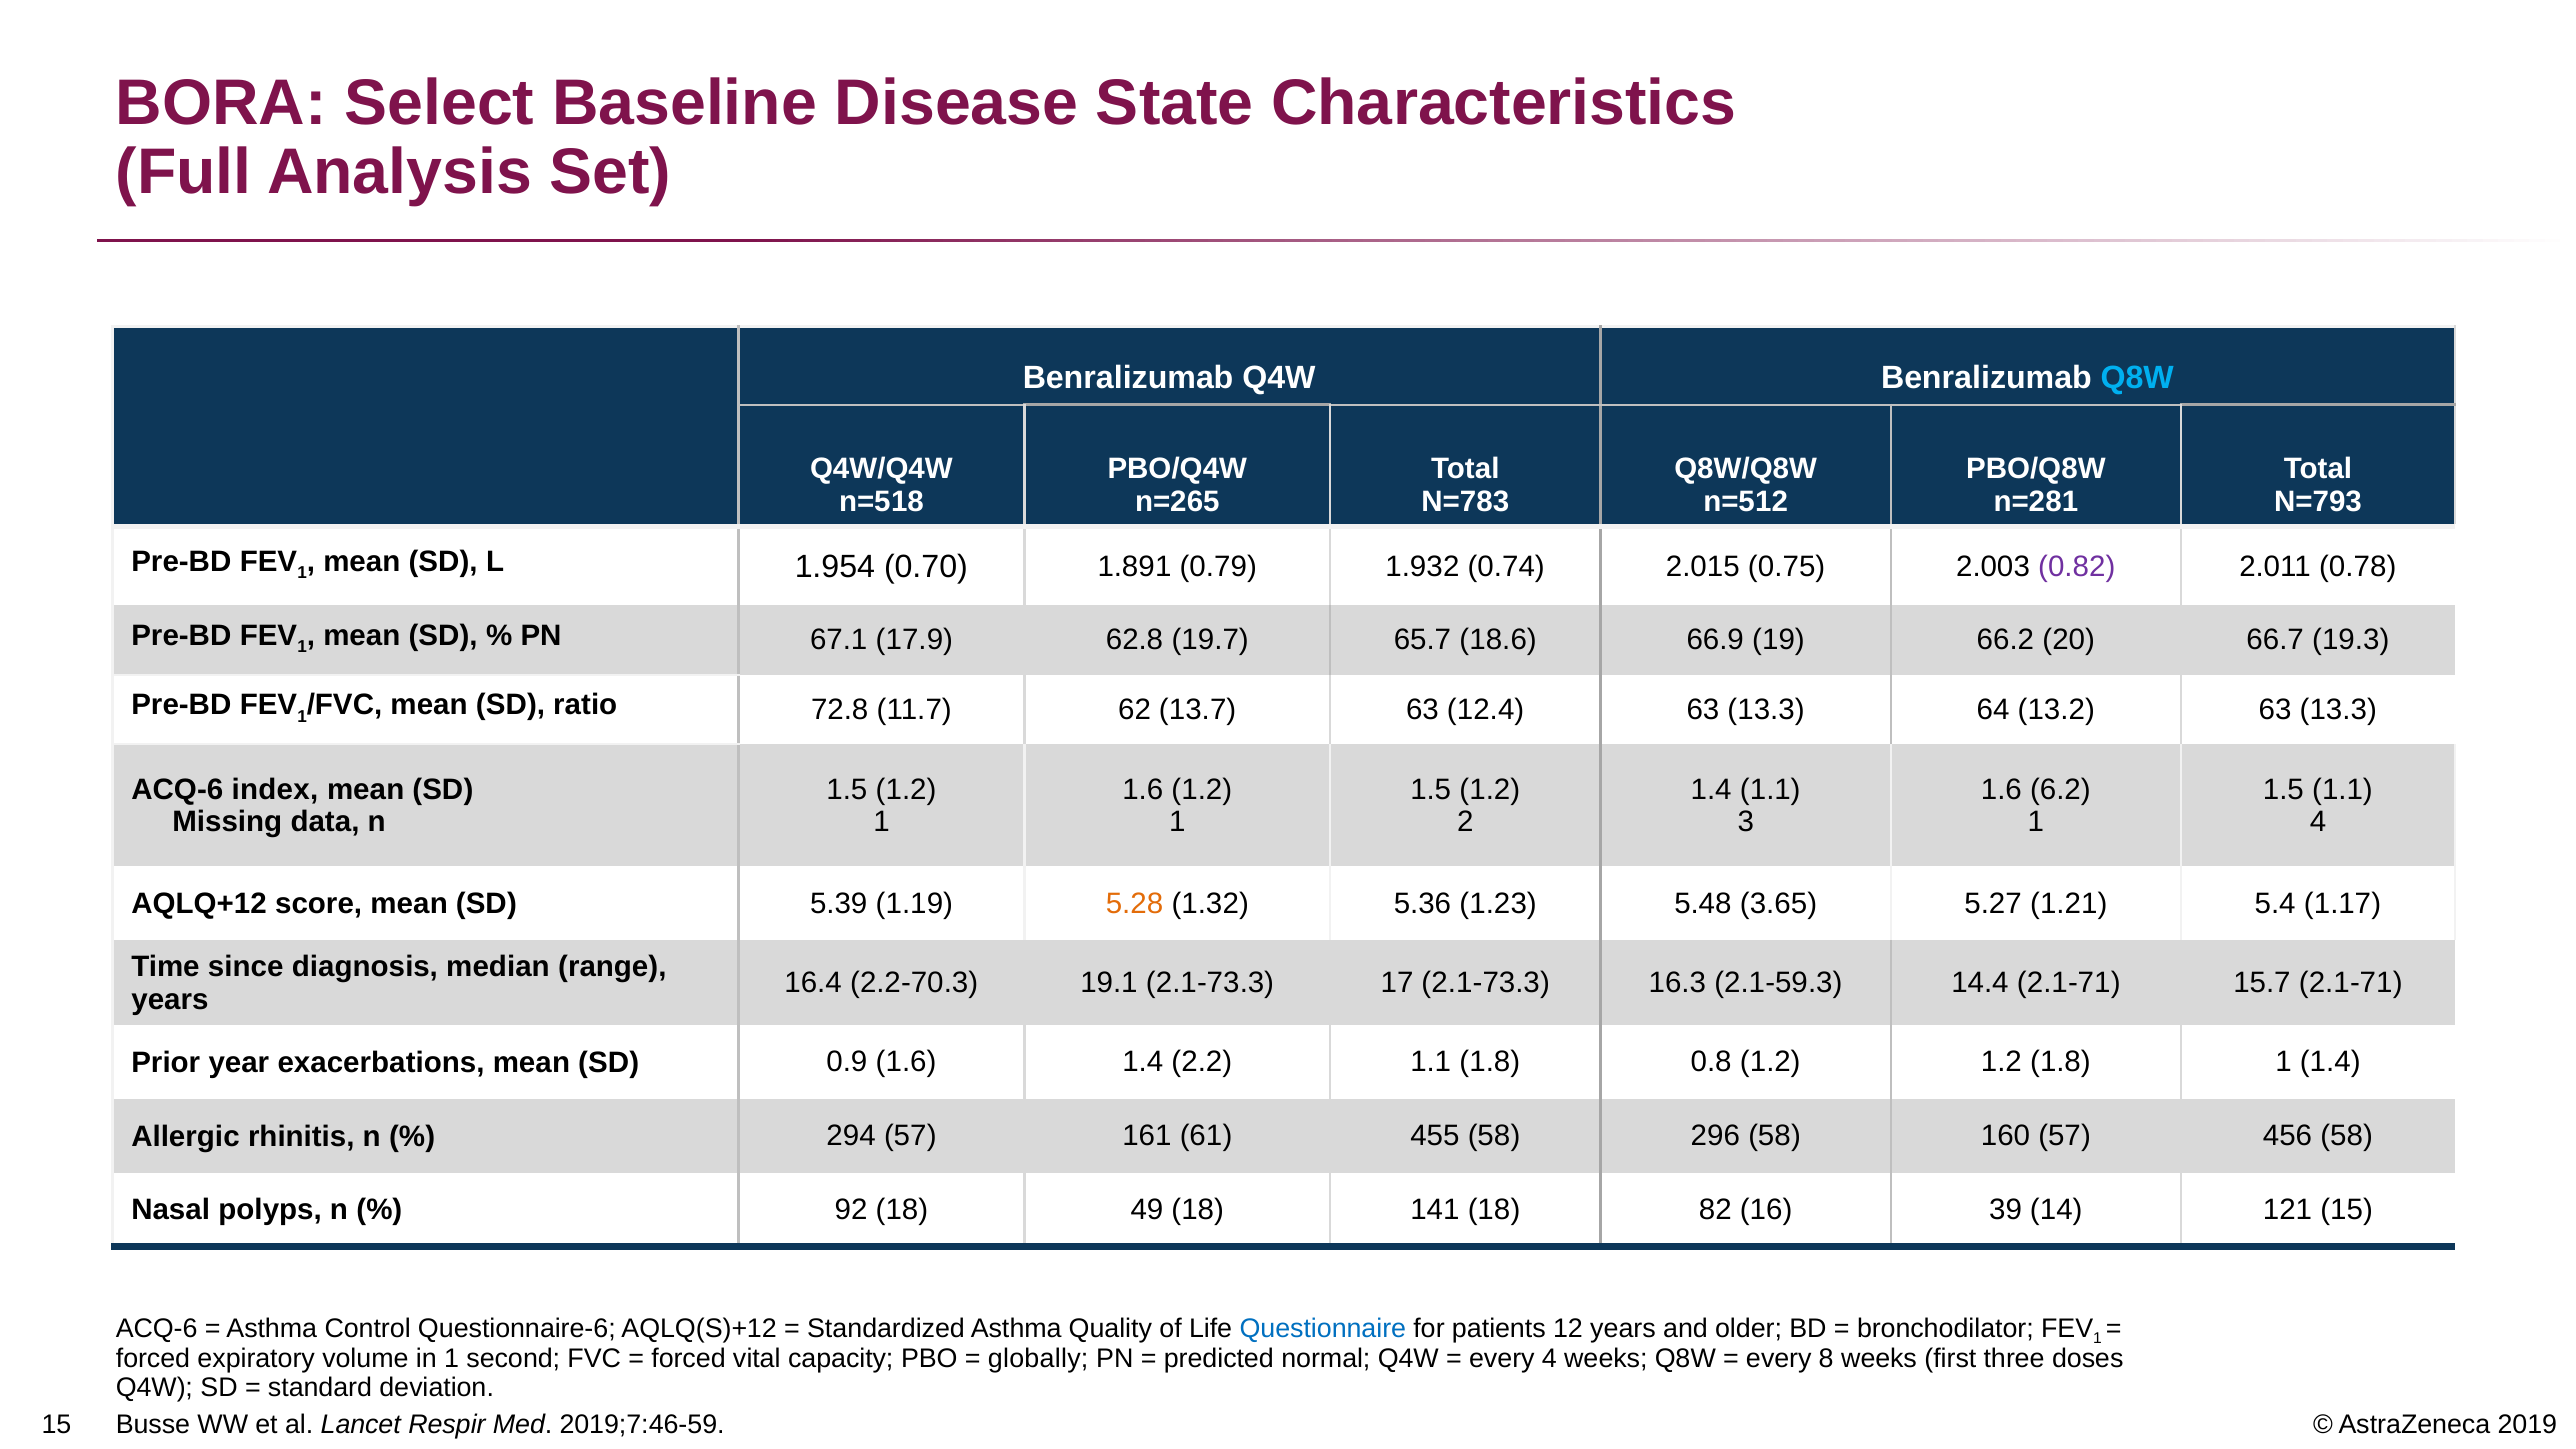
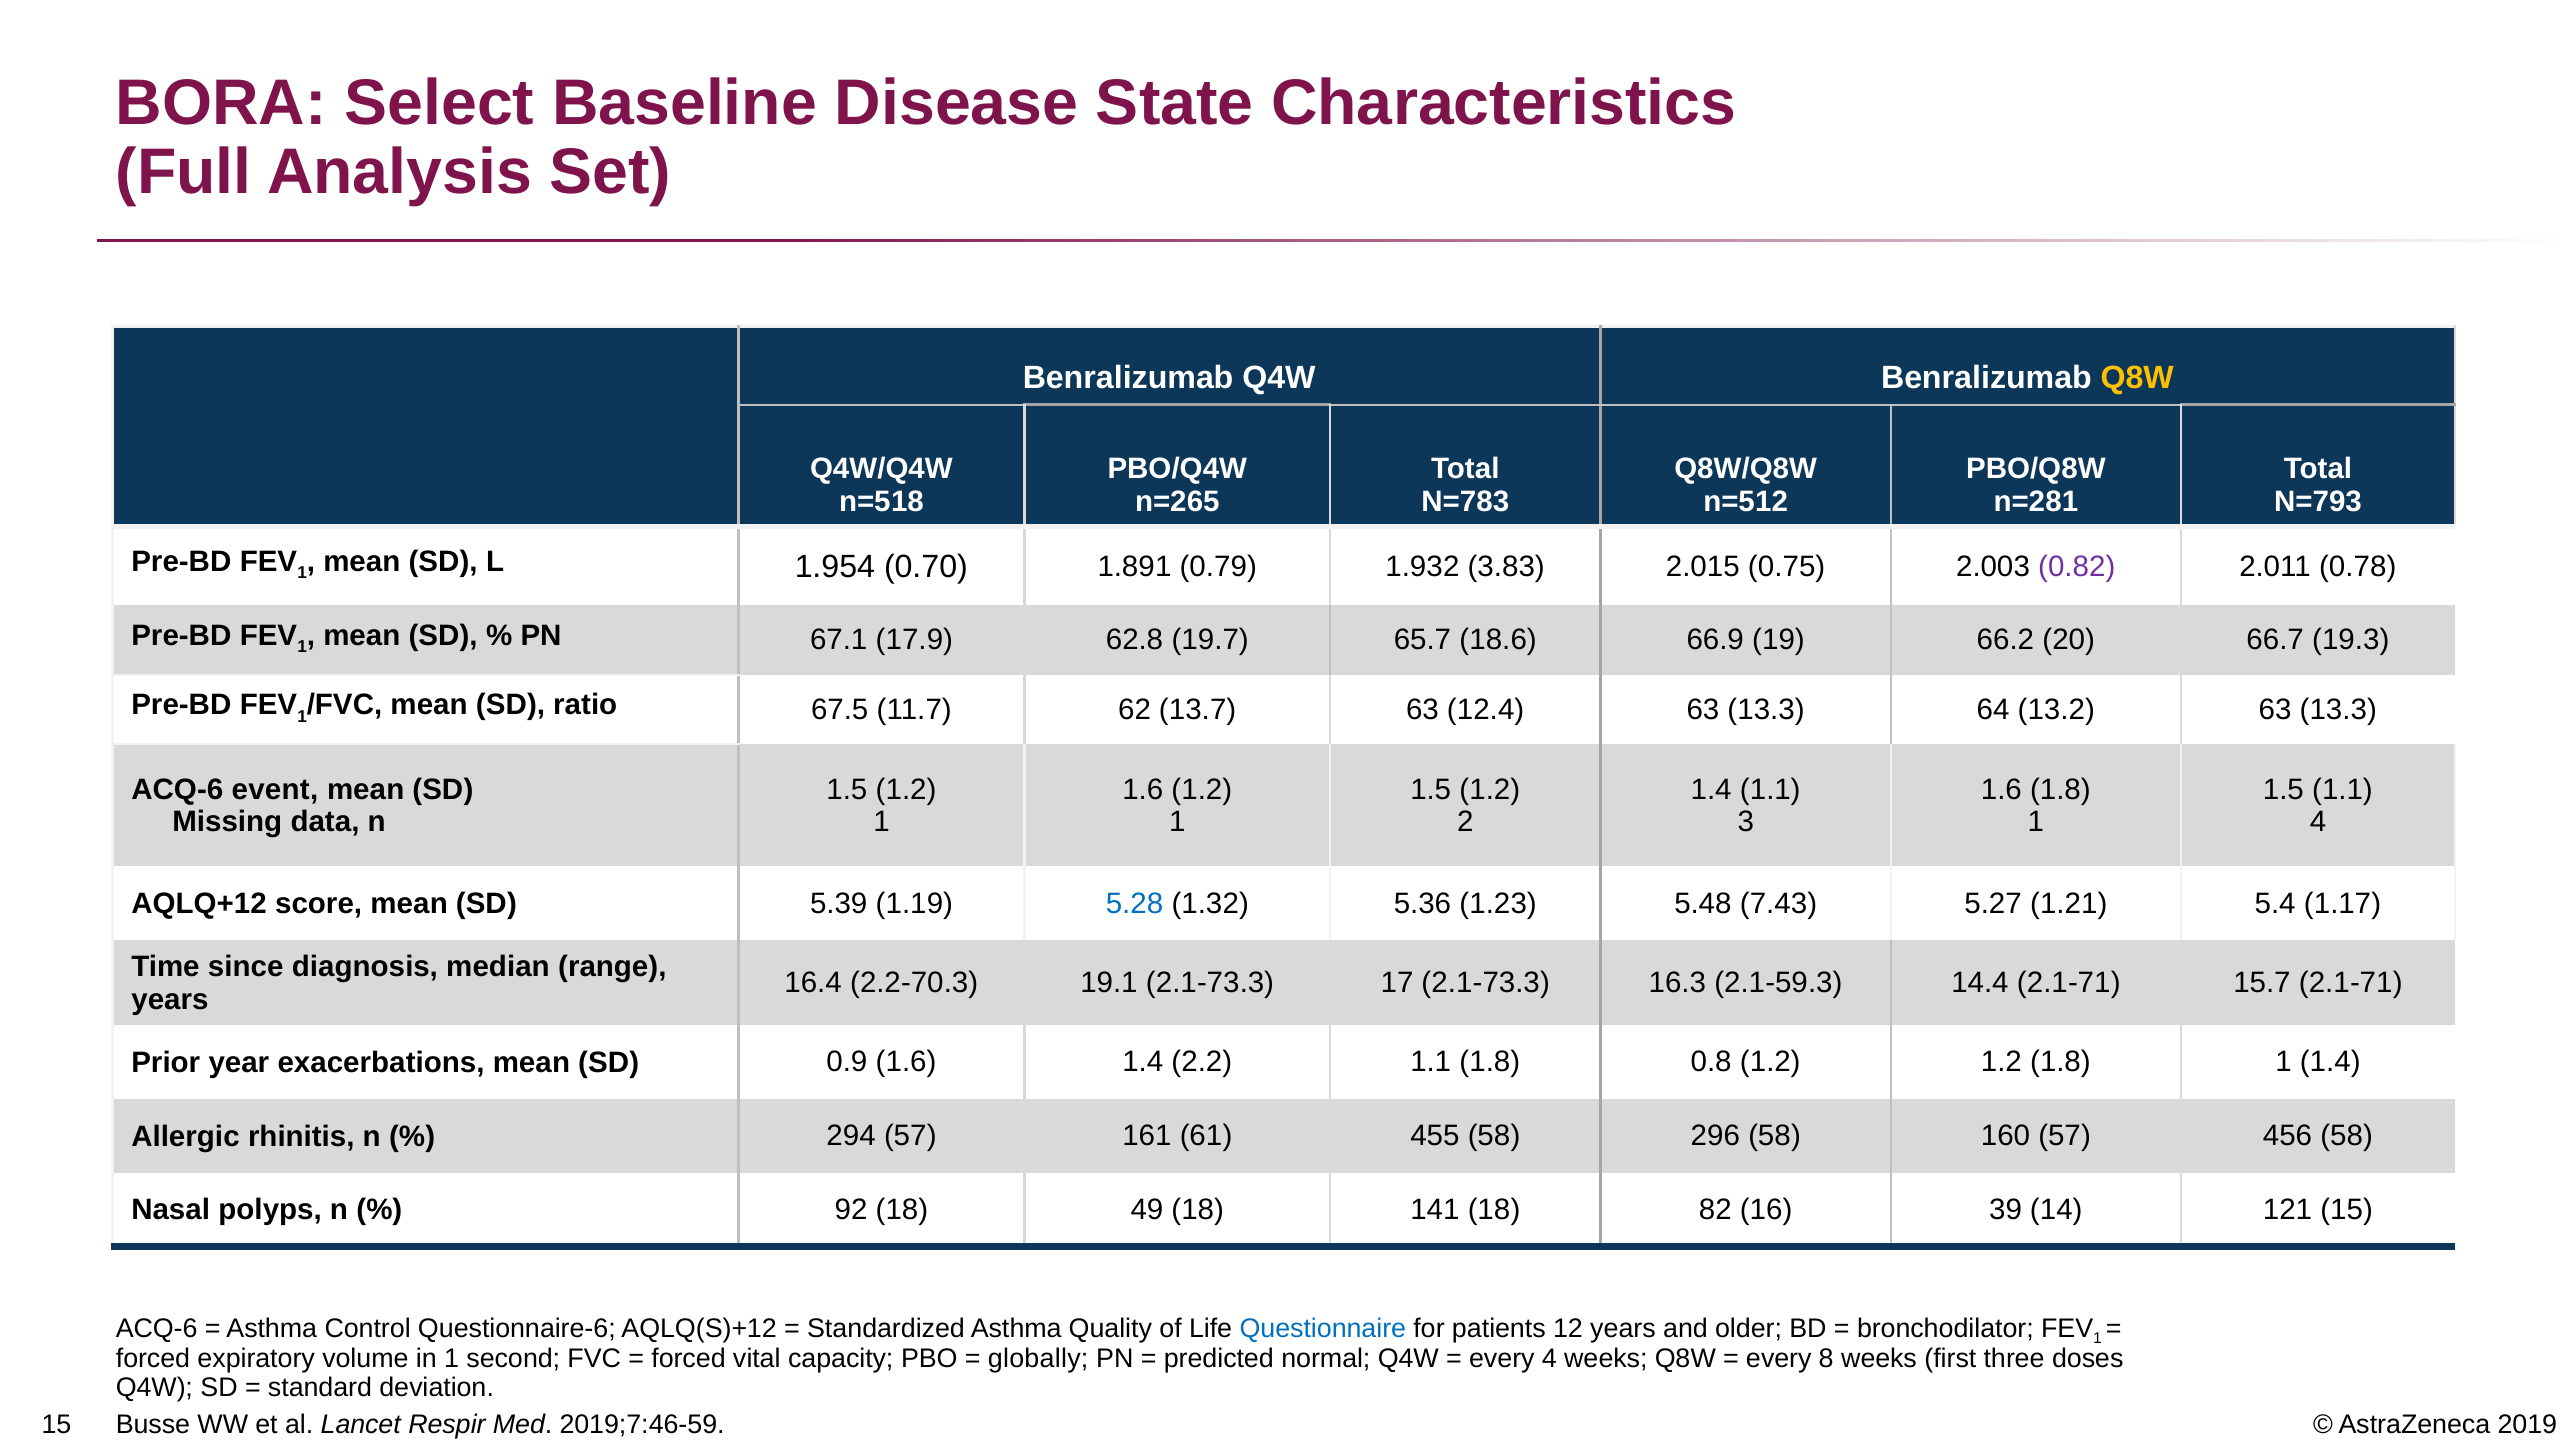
Q8W colour: light blue -> yellow (2137, 378)
0.74: 0.74 -> 3.83 (1506, 567)
72.8: 72.8 -> 67.5 (840, 710)
index: index -> event (275, 789)
1.6 6.2: 6.2 -> 1.8 (2060, 789)
5.28 colour: orange -> blue (1135, 904)
3.65: 3.65 -> 7.43 (1779, 904)
